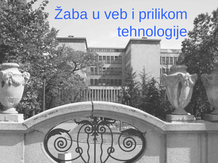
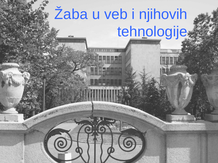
prilikom: prilikom -> njihovih (163, 14)
